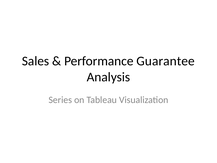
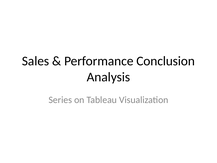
Guarantee: Guarantee -> Conclusion (166, 61)
